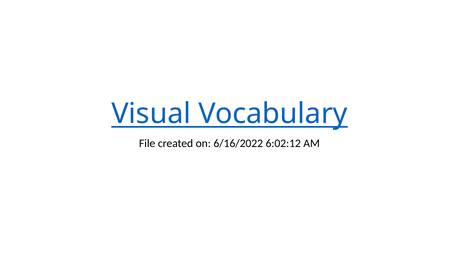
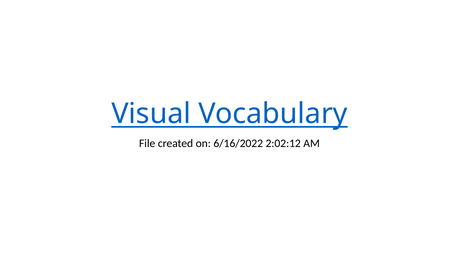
6:02:12: 6:02:12 -> 2:02:12 (283, 143)
